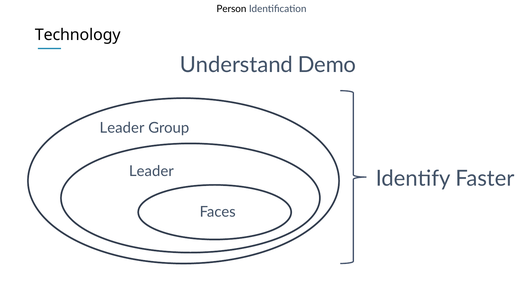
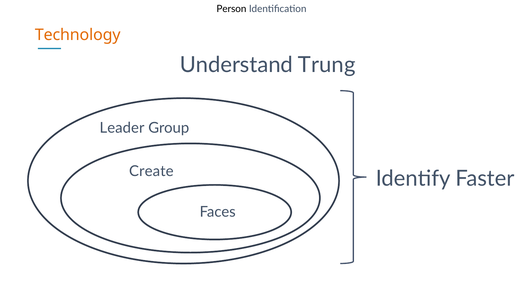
Technology colour: black -> orange (78, 35)
Demo: Demo -> Trung (327, 65)
Leader: Leader -> Create (151, 171)
